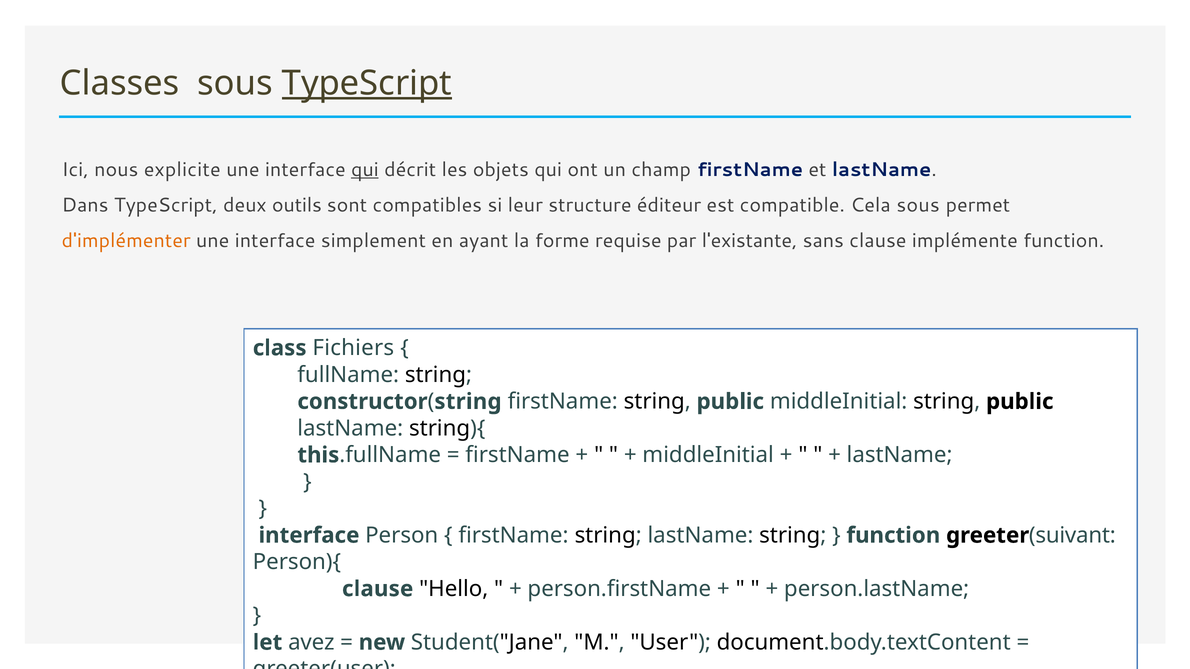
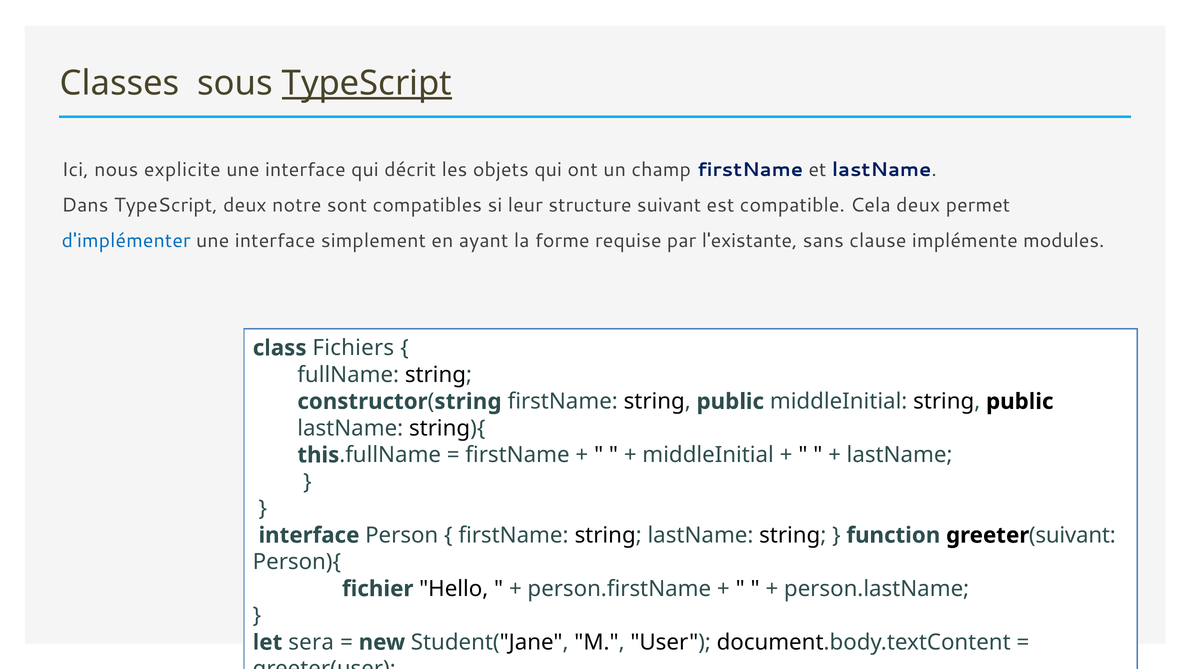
qui underline: present -> none (365, 170)
outils: outils -> notre (297, 205)
structure éditeur: éditeur -> suivant (669, 205)
Cela sous: sous -> deux (918, 205)
d'implémenter colour: orange -> blue (126, 241)
implémente function: function -> modules (1064, 241)
clause: clause -> fichier (378, 589)
avez: avez -> sera (311, 643)
